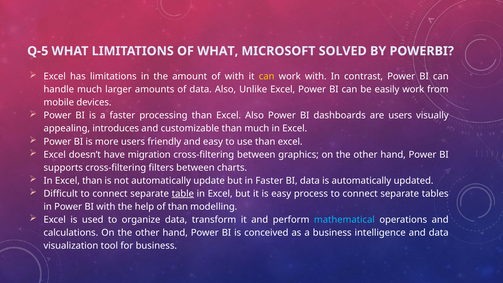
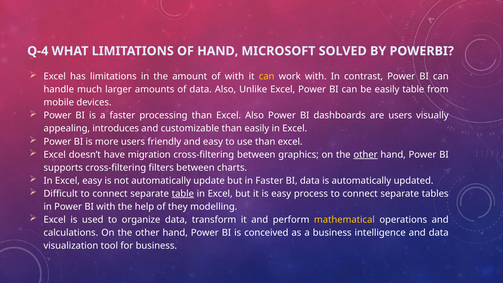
Q-5: Q-5 -> Q-4 (38, 51)
OF WHAT: WHAT -> HAND (218, 51)
easily work: work -> table (413, 89)
than much: much -> easily (257, 129)
other underline: none -> present (366, 155)
Excel than: than -> easy (92, 181)
of than: than -> they (178, 207)
mathematical colour: light blue -> yellow (344, 220)
